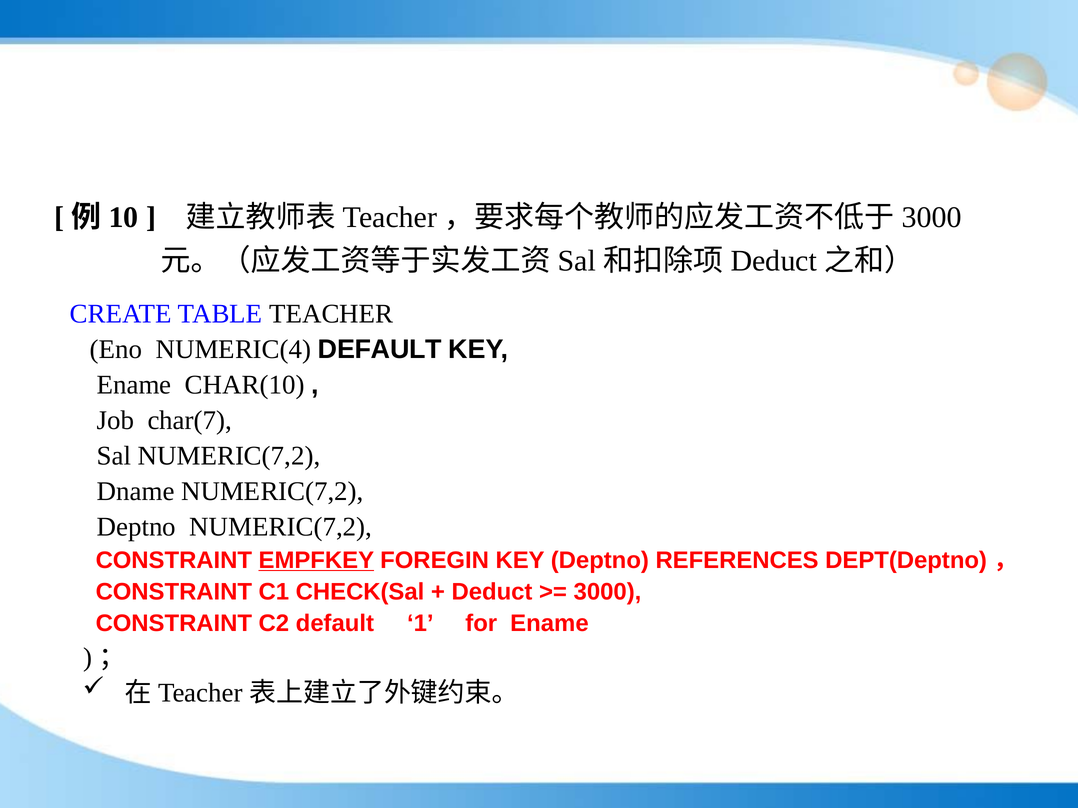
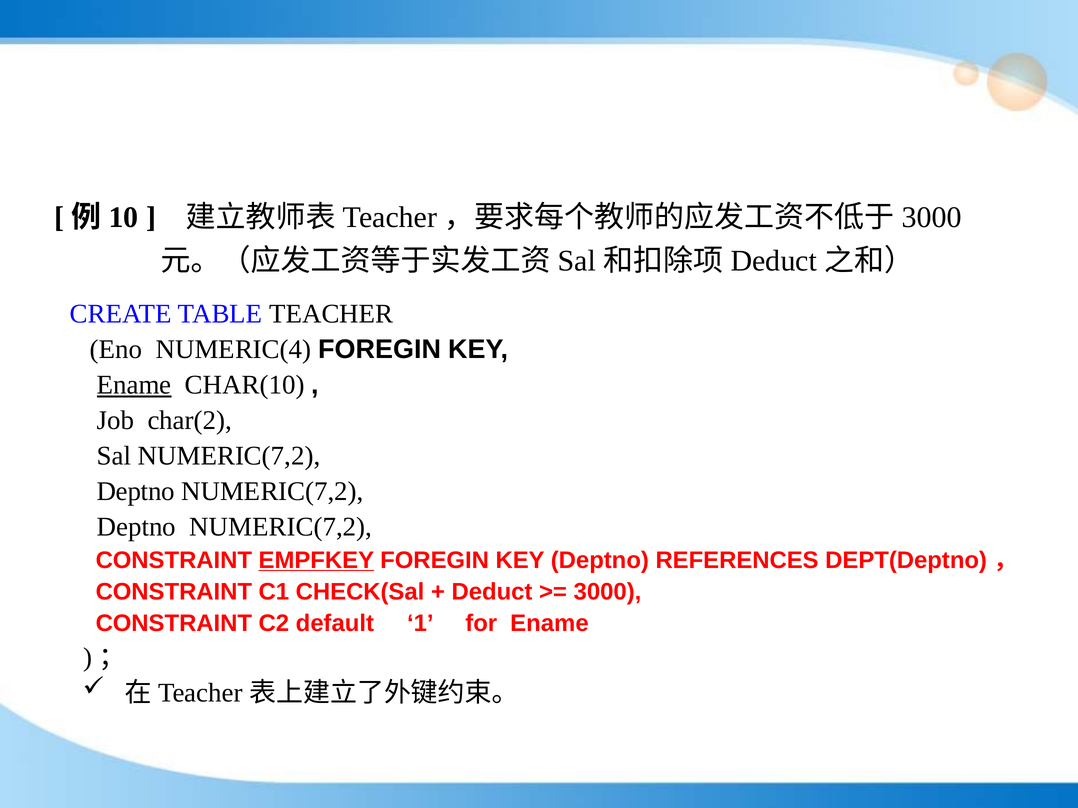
NUMERIC(4 DEFAULT: DEFAULT -> FOREGIN (380, 350)
Ename underline: none -> present (134, 385)
char(7: char(7 -> char(2 (190, 421)
Dname: Dname -> Deptno (136, 492)
